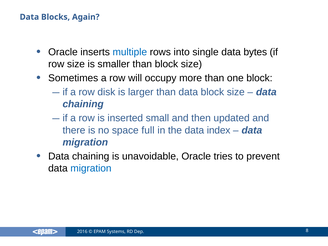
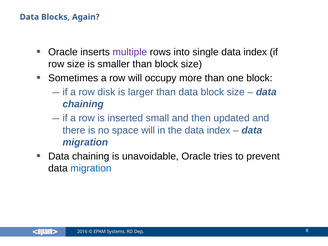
multiple colour: blue -> purple (130, 52)
single data bytes: bytes -> index (255, 52)
space full: full -> will (148, 130)
